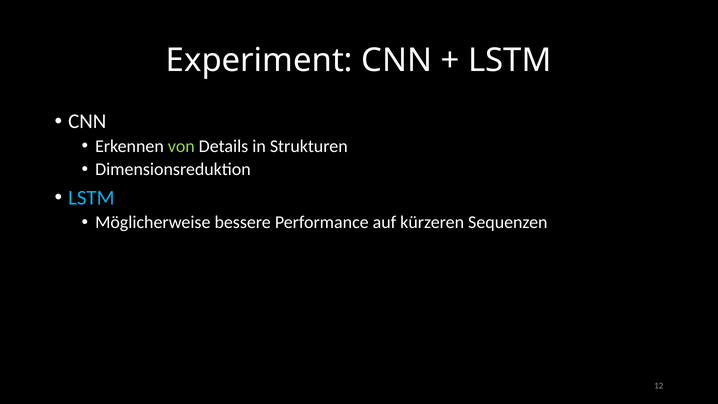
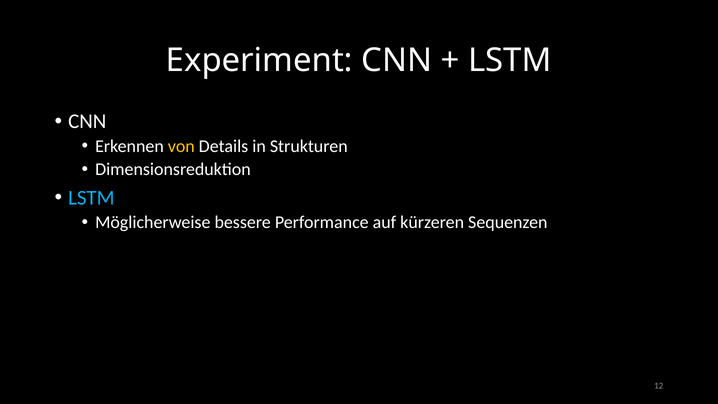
von colour: light green -> yellow (181, 146)
